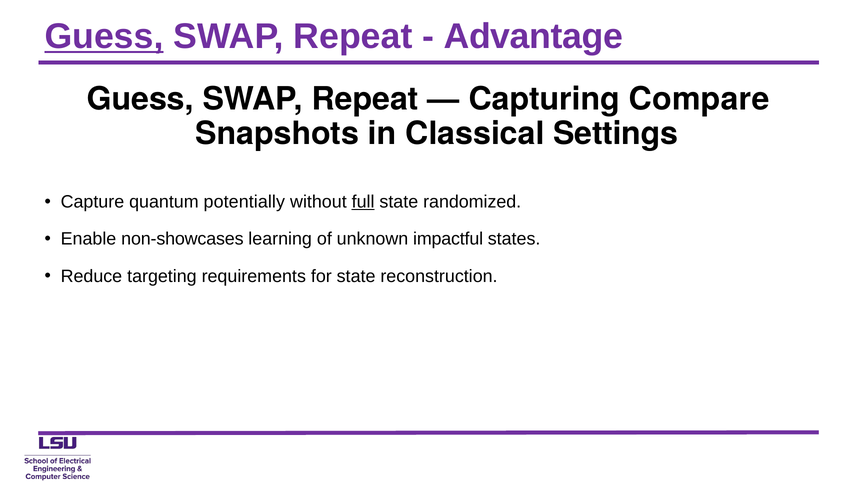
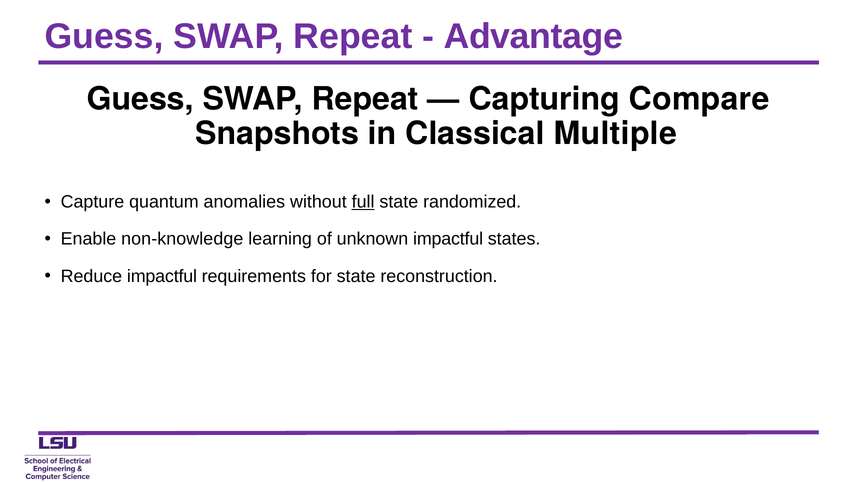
Guess underline: present -> none (104, 37)
Settings: Settings -> Multiple (615, 134)
potentially: potentially -> anomalies (244, 202)
non-showcases: non-showcases -> non-knowledge (182, 239)
Reduce targeting: targeting -> impactful (162, 276)
